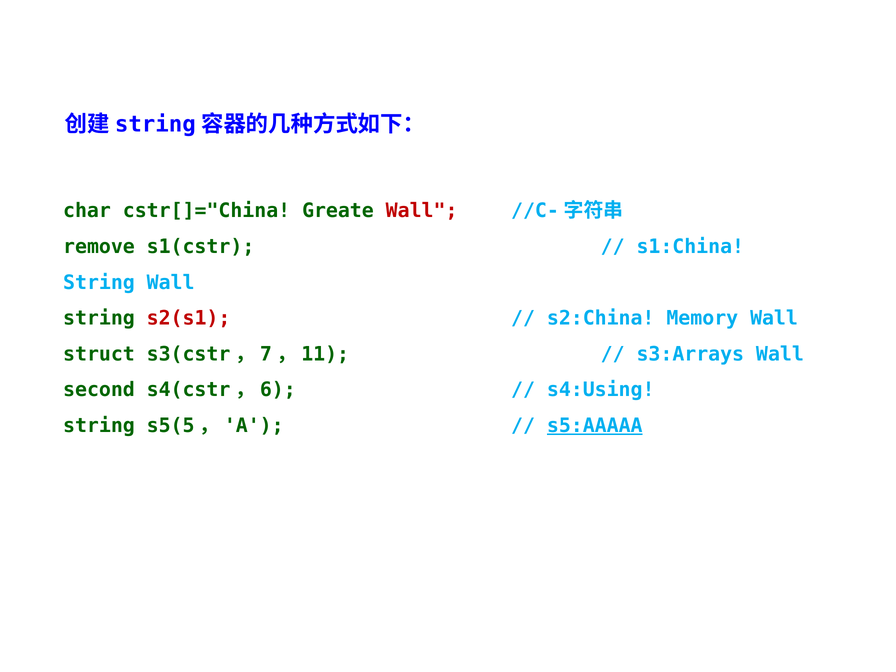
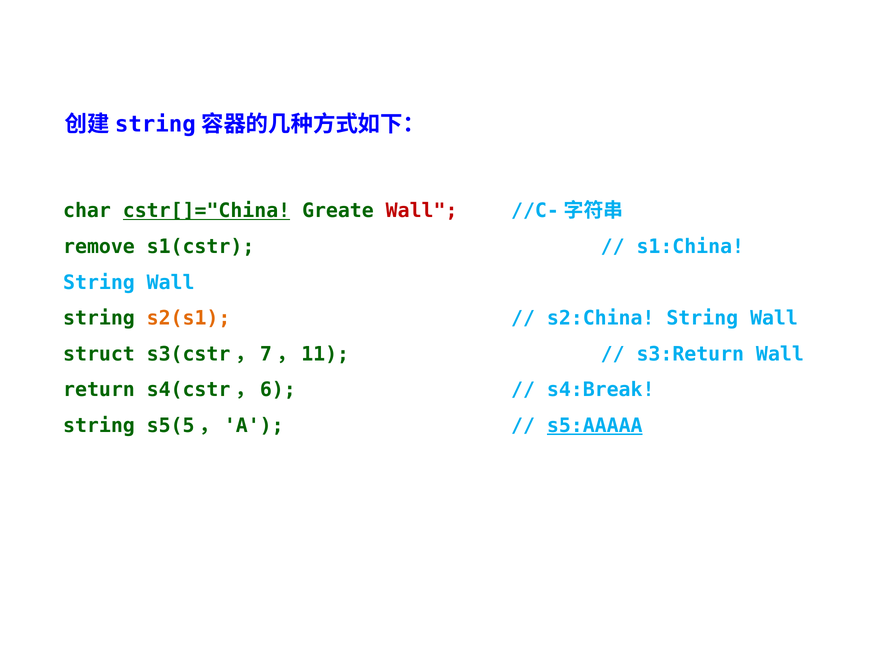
cstr[]="China underline: none -> present (207, 211)
s2(s1 colour: red -> orange (189, 318)
s2:China Memory: Memory -> String (702, 318)
s3:Arrays: s3:Arrays -> s3:Return (690, 354)
second: second -> return (99, 390)
s4:Using: s4:Using -> s4:Break (601, 390)
